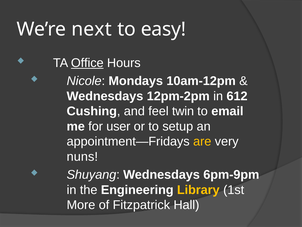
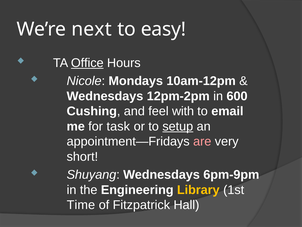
612: 612 -> 600 (237, 96)
twin: twin -> with (183, 111)
user: user -> task (118, 126)
setup underline: none -> present (178, 126)
are colour: yellow -> pink (202, 141)
nuns: nuns -> short (82, 156)
More: More -> Time (81, 205)
